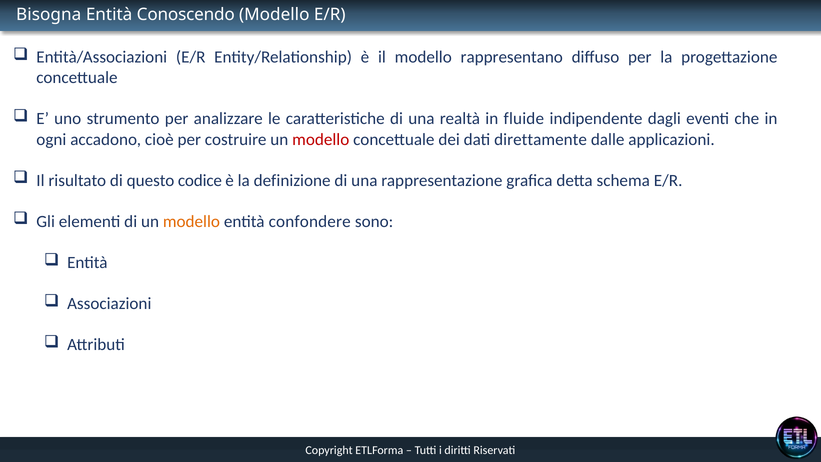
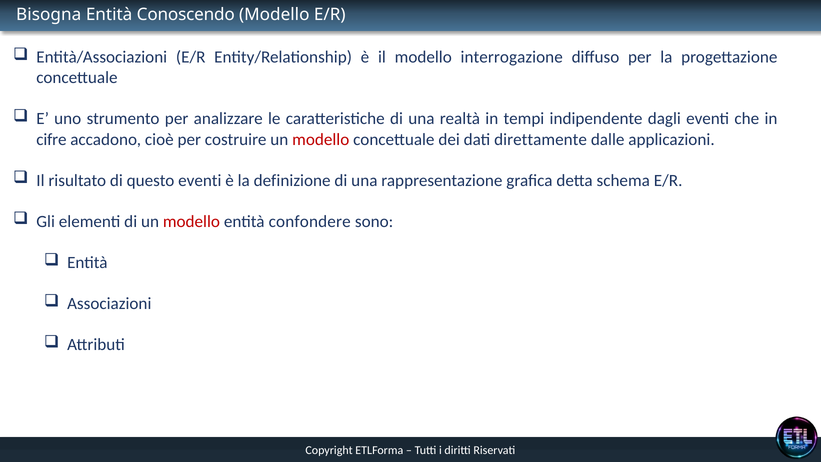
rappresentano: rappresentano -> interrogazione (512, 57)
fluide: fluide -> tempi (524, 119)
ogni: ogni -> cifre (51, 139)
questo codice: codice -> eventi (200, 180)
modello colour: orange -> red (191, 221)
